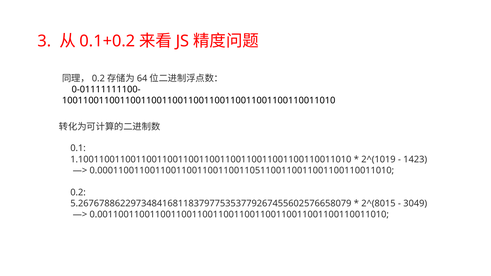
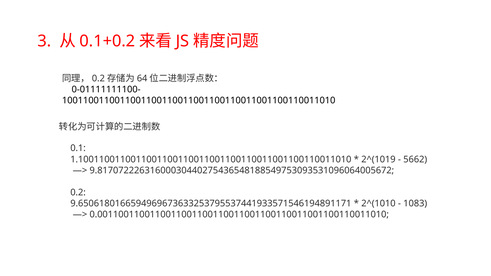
1423: 1423 -> 5662 (415, 159)
0.00011001100110011001100110011051100110011001100110011010: 0.00011001100110011001100110011051100110011001100110011010 -> 9.81707222631600030440275436548188549753093531096064005672 (242, 170)
5.2676788622973484168118379775353779267455602576658079: 5.2676788622973484168118379775353779267455602576658079 -> 9.6506180166594969673633253795537441933571546194891171 (211, 204)
2^(8015: 2^(8015 -> 2^(1010 (378, 204)
3049: 3049 -> 1083 (415, 204)
